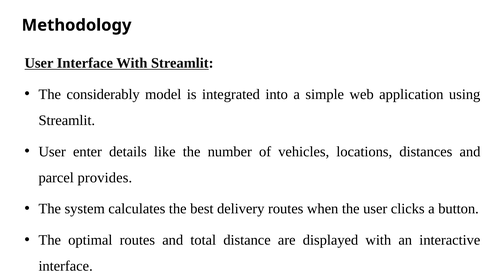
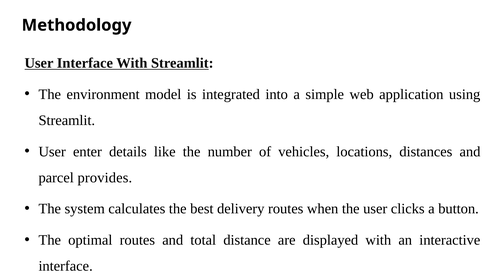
considerably: considerably -> environment (103, 94)
